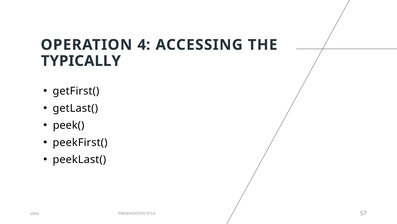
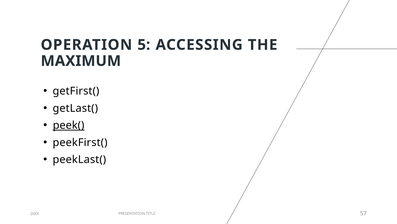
4: 4 -> 5 (144, 45)
TYPICALLY: TYPICALLY -> MAXIMUM (81, 61)
peek( underline: none -> present (69, 125)
